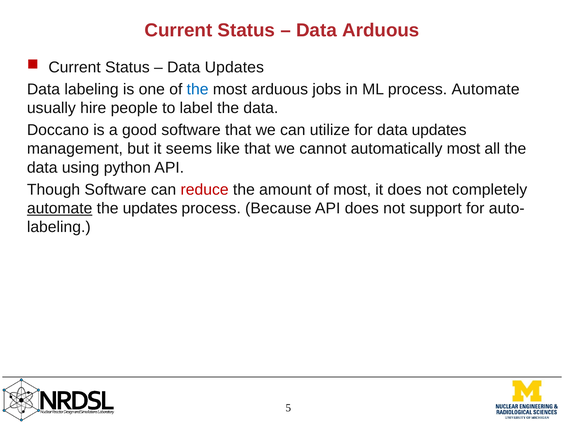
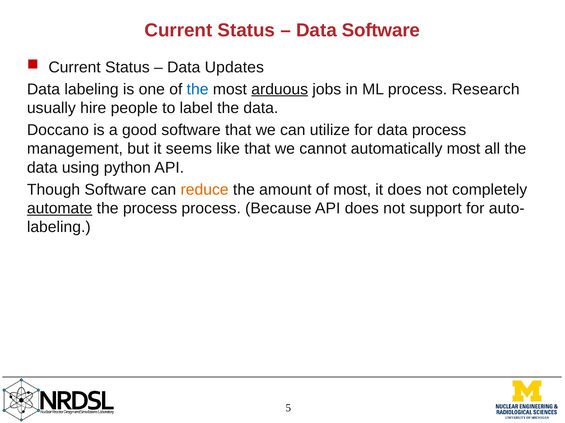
Data Arduous: Arduous -> Software (381, 30)
arduous underline: none -> present (280, 89)
process Automate: Automate -> Research (486, 89)
for data updates: updates -> process (439, 130)
reduce colour: red -> orange (205, 190)
the updates: updates -> process (150, 209)
